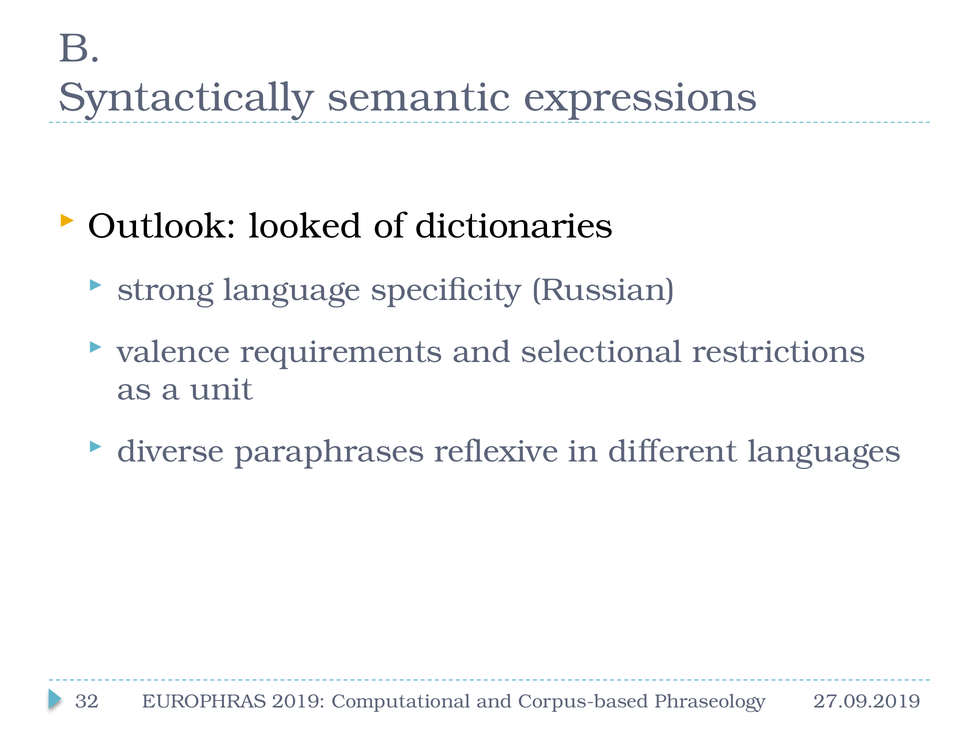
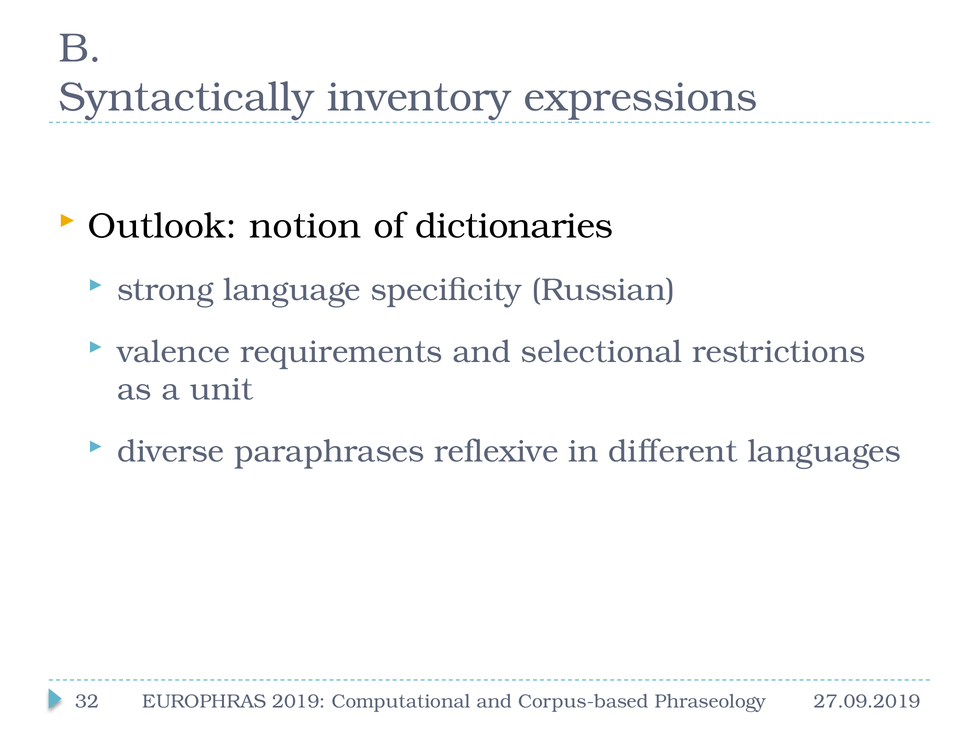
semantic: semantic -> inventory (419, 97)
looked: looked -> notion (305, 226)
